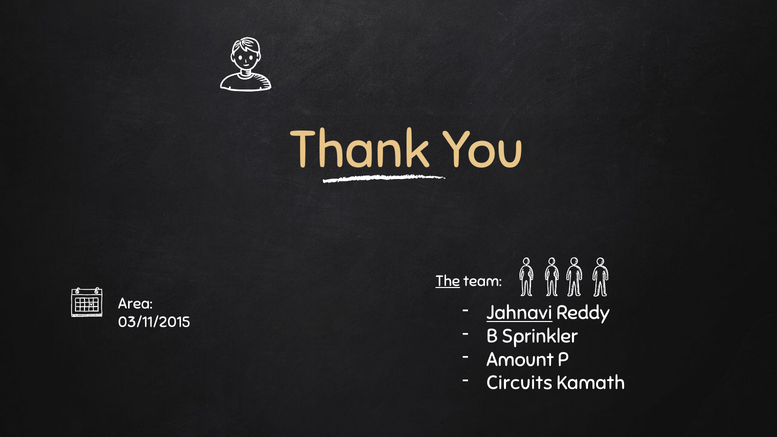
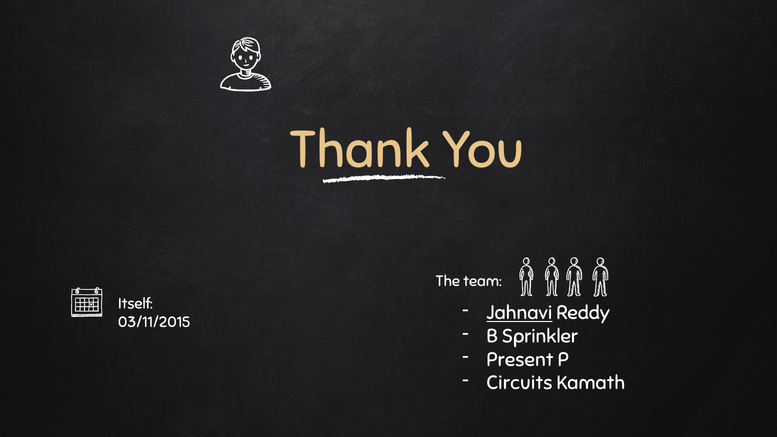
The underline: present -> none (448, 281)
Area: Area -> Itself (135, 304)
Amount: Amount -> Present (520, 360)
